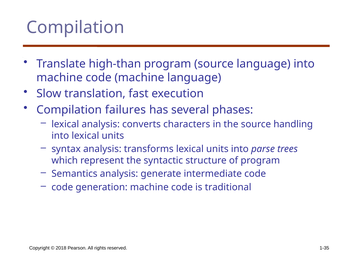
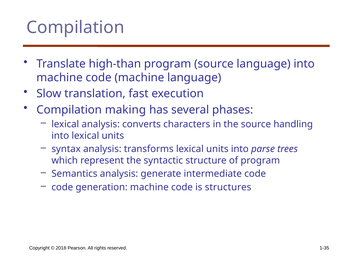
failures: failures -> making (125, 110)
traditional: traditional -> structures (228, 187)
